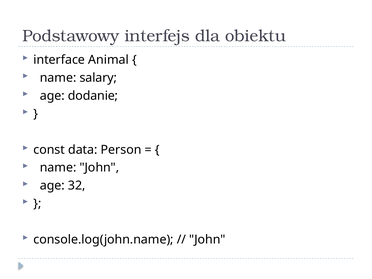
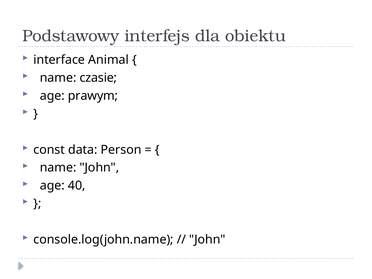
salary: salary -> czasie (98, 78)
dodanie: dodanie -> prawym (93, 96)
32: 32 -> 40 (77, 186)
